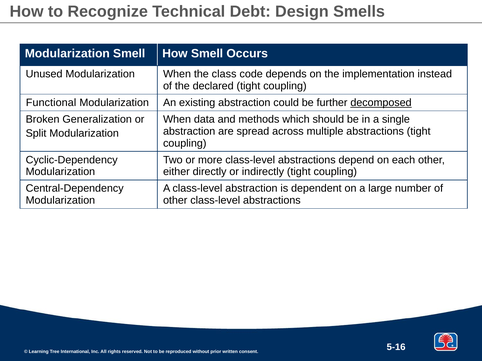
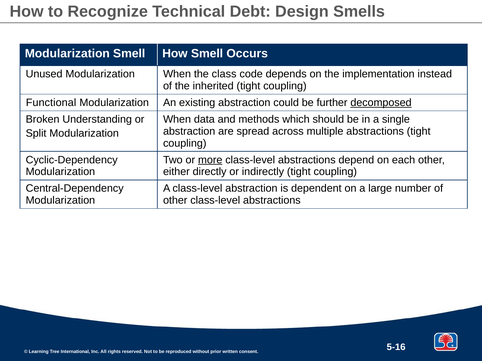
declared: declared -> inherited (213, 86)
Generalization: Generalization -> Understanding (97, 120)
more underline: none -> present (210, 160)
